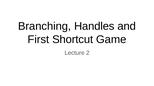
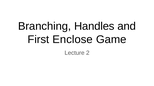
Shortcut: Shortcut -> Enclose (73, 40)
